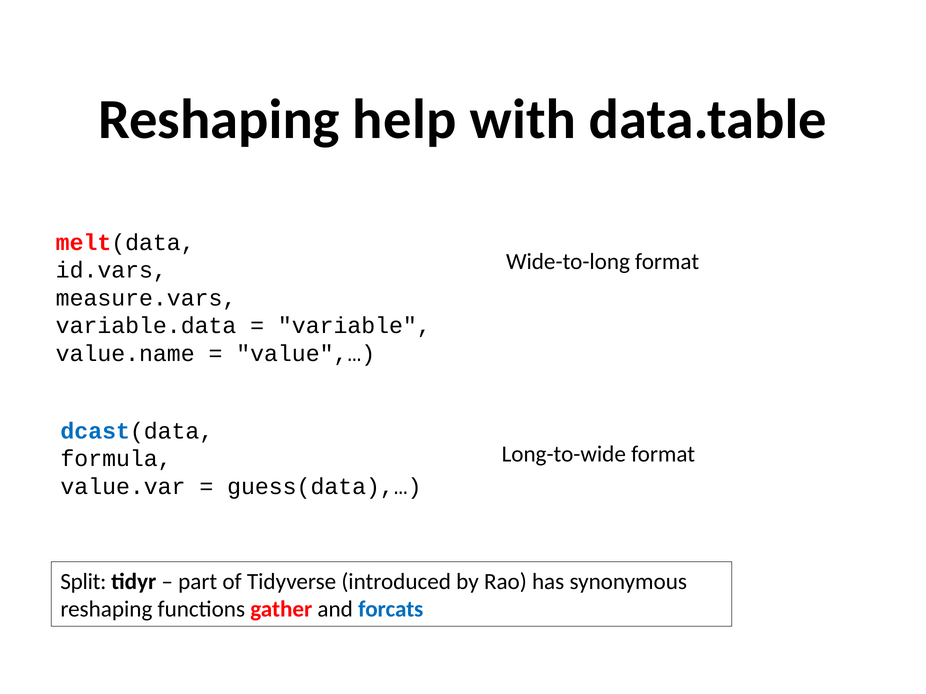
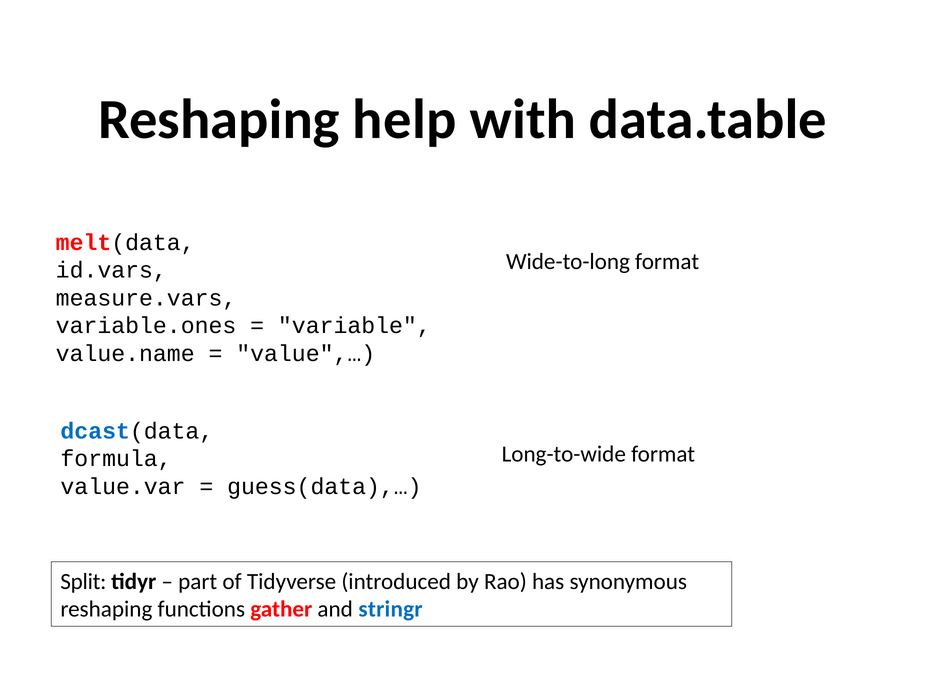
variable.data: variable.data -> variable.ones (146, 326)
forcats: forcats -> stringr (391, 610)
